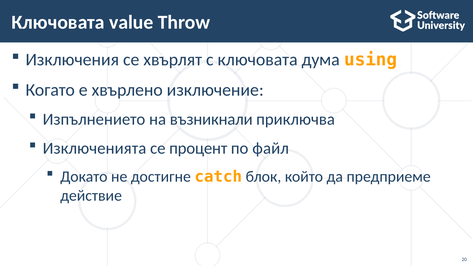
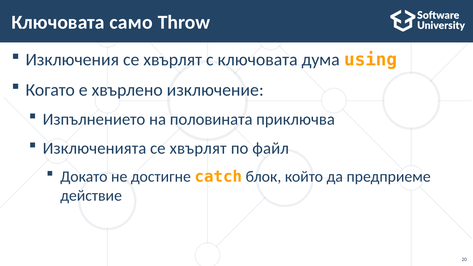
value: value -> само (131, 22)
възникнали: възникнали -> половината (211, 119)
процент: процент -> хвърлят (198, 148)
